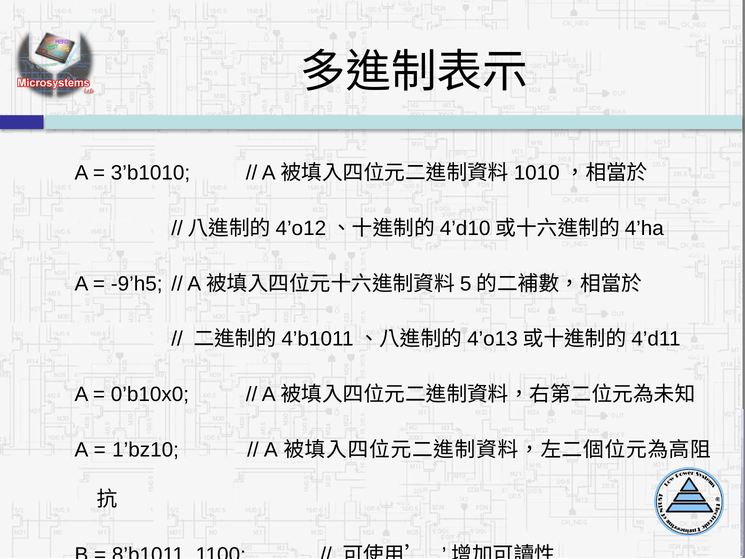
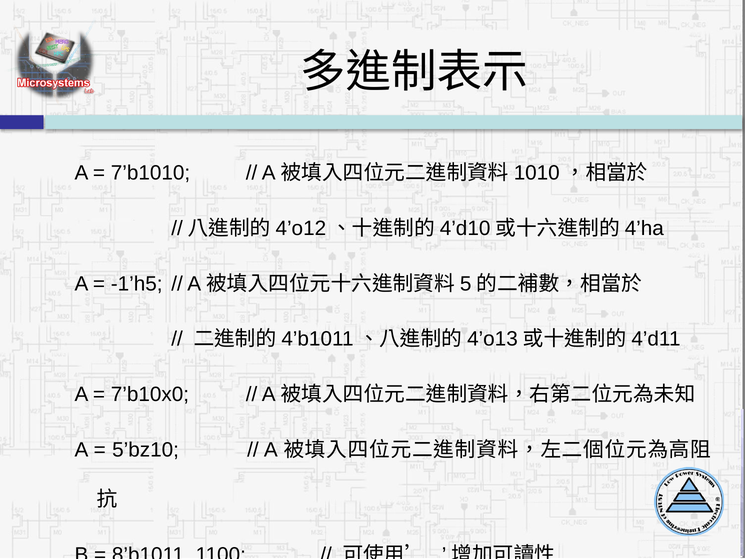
3’b1010: 3’b1010 -> 7’b1010 (151, 173)
-9’h5: -9’h5 -> -1’h5 (137, 284)
0’b10x0: 0’b10x0 -> 7’b10x0 (150, 394)
1’bz10: 1’bz10 -> 5’bz10 (146, 450)
